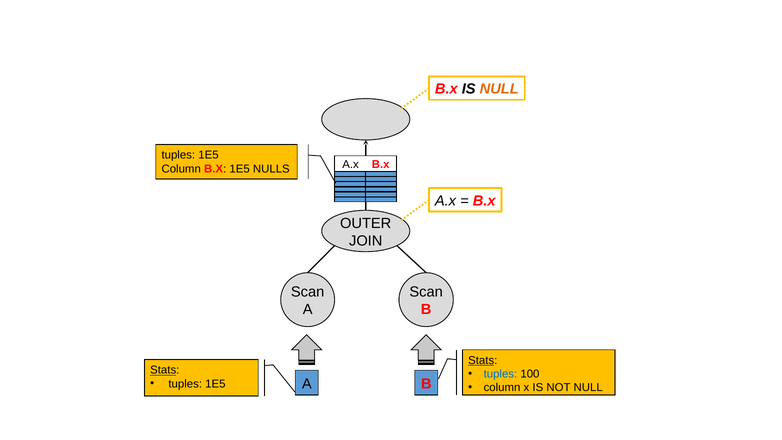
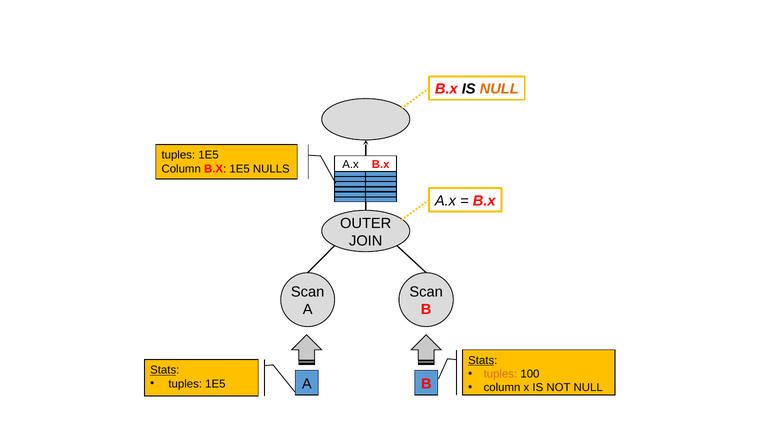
tuples colour: blue -> orange (500, 374)
